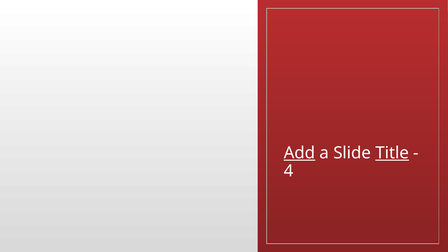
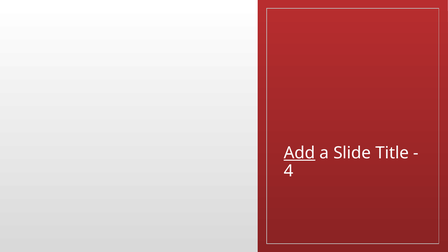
Title underline: present -> none (392, 153)
